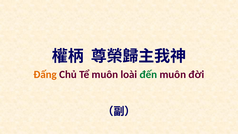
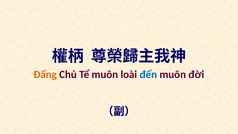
đến colour: green -> blue (148, 74)
